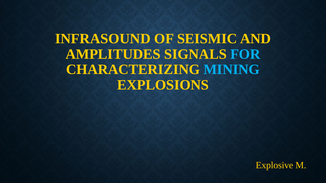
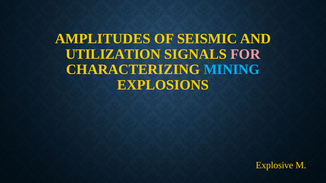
INFRASOUND: INFRASOUND -> AMPLITUDES (103, 39)
AMPLITUDES: AMPLITUDES -> UTILIZATION (113, 54)
FOR colour: light blue -> pink (245, 54)
